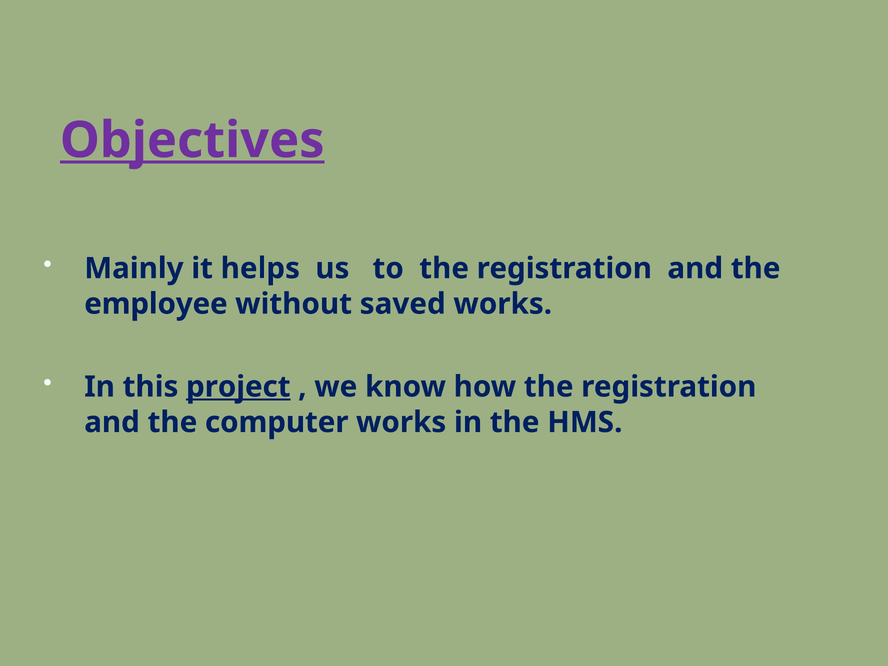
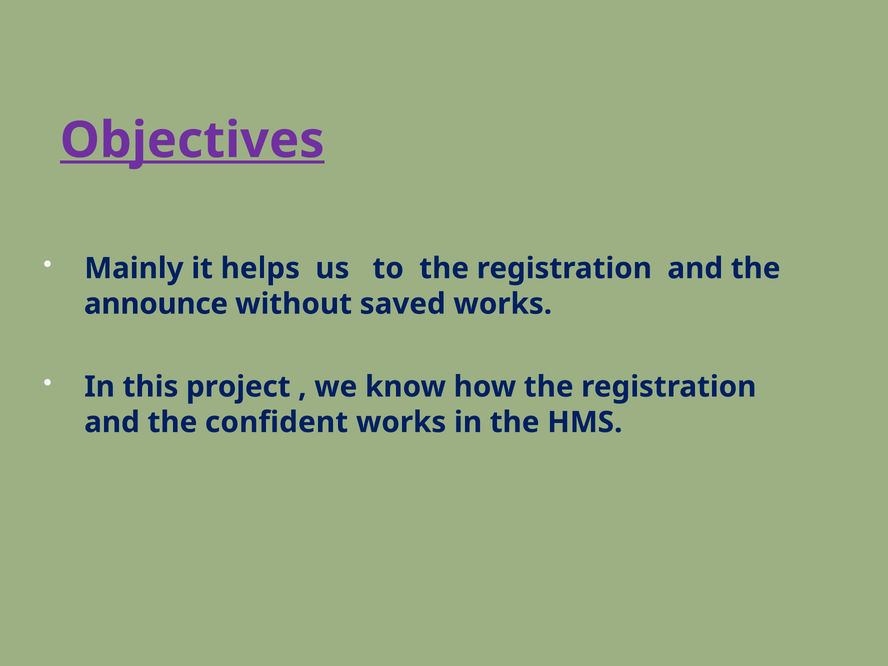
employee: employee -> announce (156, 304)
project underline: present -> none (238, 387)
computer: computer -> confident (277, 422)
